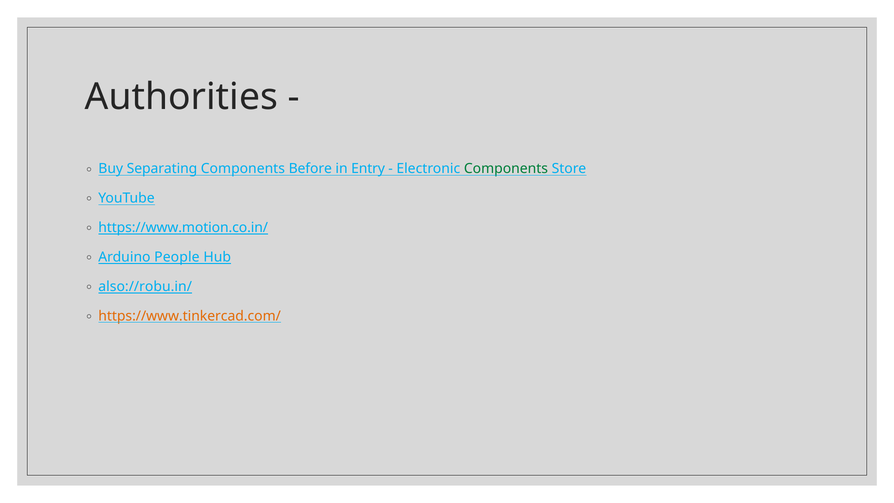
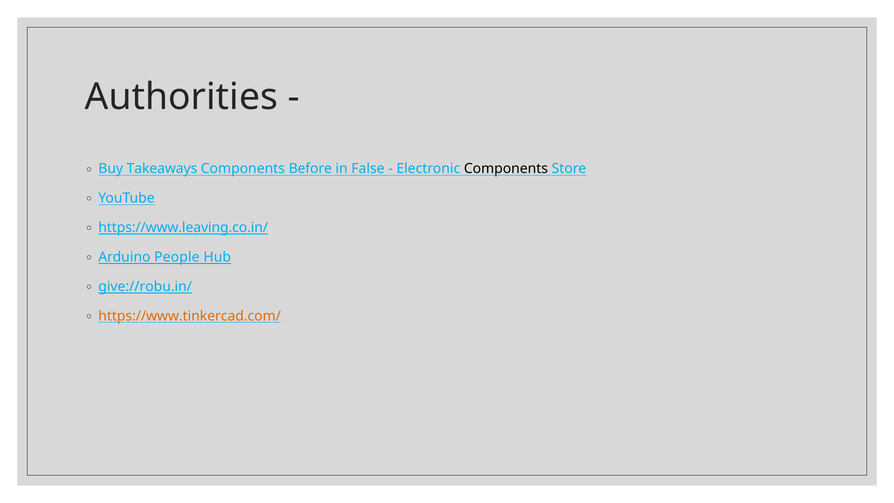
Separating: Separating -> Takeaways (162, 169)
Entry: Entry -> False (368, 169)
Components colour: green -> black (506, 169)
https://www.motion.co.in/: https://www.motion.co.in/ -> https://www.leaving.co.in/ (183, 228)
also://robu.in/: also://robu.in/ -> give://robu.in/ (145, 286)
